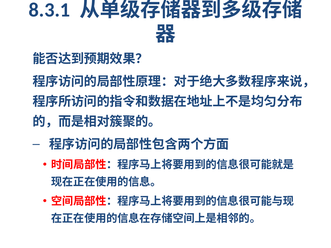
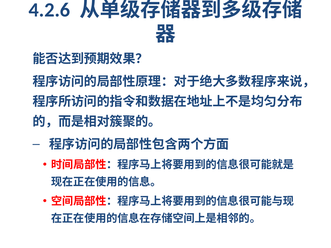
8.3.1: 8.3.1 -> 4.2.6 (49, 10)
